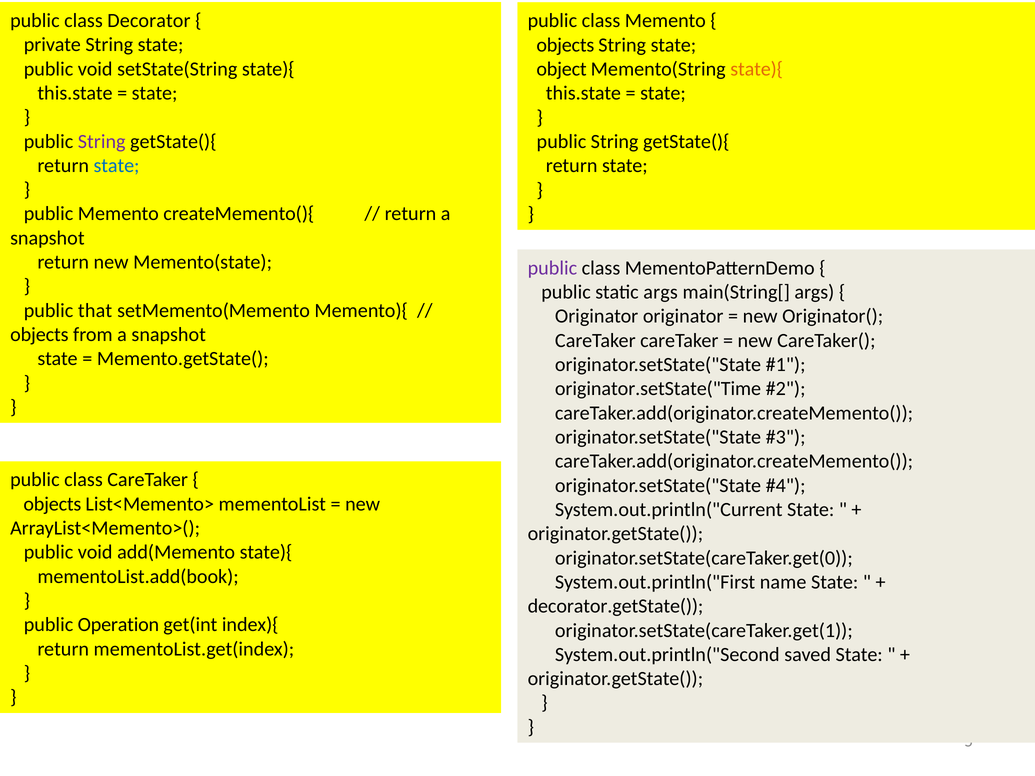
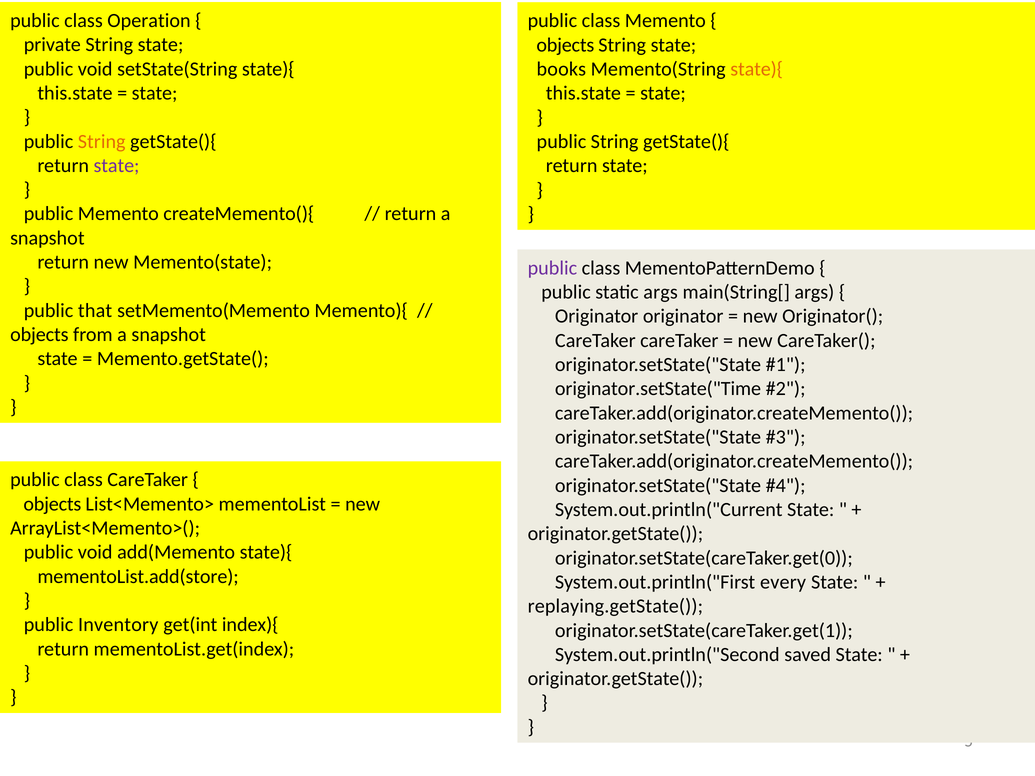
Decorator: Decorator -> Operation (149, 21)
object: object -> books (561, 69)
String colour: purple -> orange (102, 141)
state colour: blue -> purple (117, 166)
mementoList.add(book: mementoList.add(book -> mementoList.add(store (138, 577)
name: name -> every (783, 582)
decorator.getState(: decorator.getState( -> replaying.getState( (615, 606)
Operation: Operation -> Inventory (118, 625)
